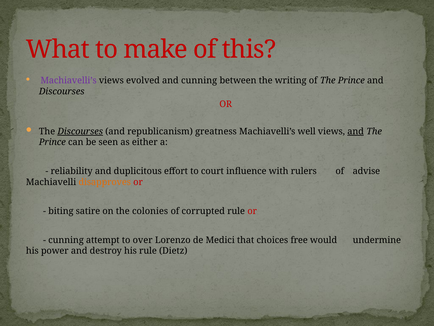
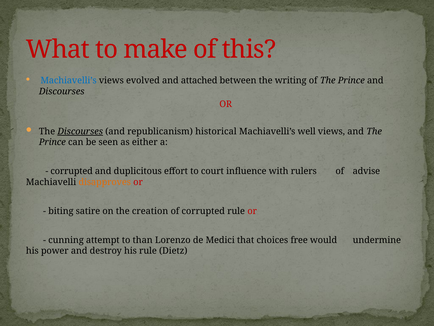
Machiavelli’s colour: purple -> blue (69, 81)
and cunning: cunning -> attached (199, 81)
greatness: greatness -> historical (216, 131)
and underline: present -> none (356, 131)
reliability: reliability -> corrupted (72, 171)
colonies: colonies -> creation (150, 211)
over: over -> than (143, 240)
